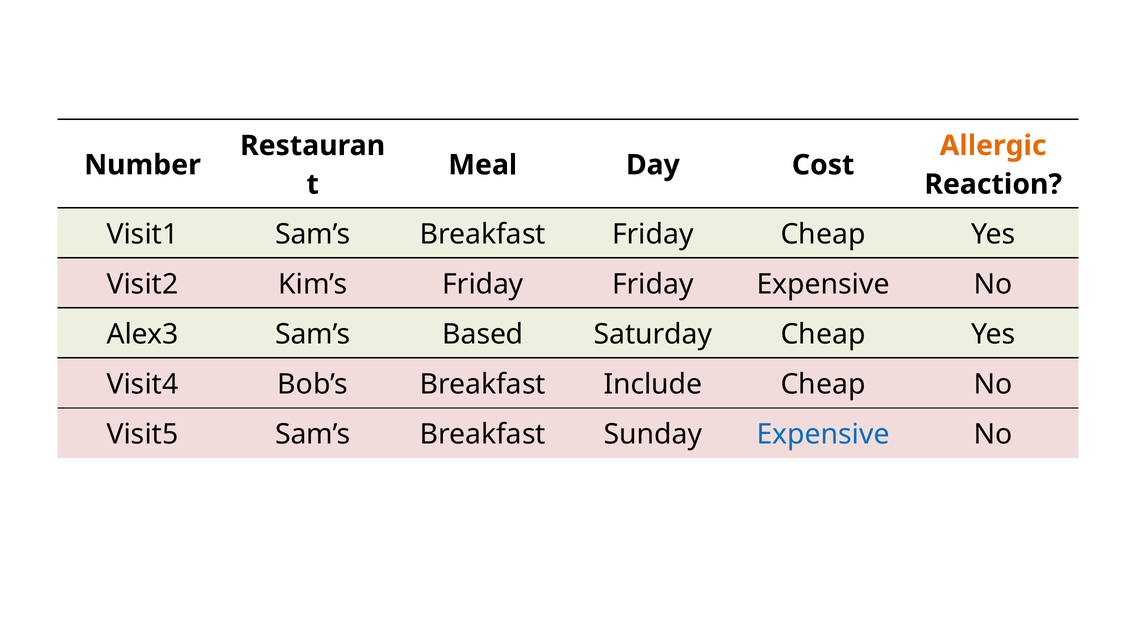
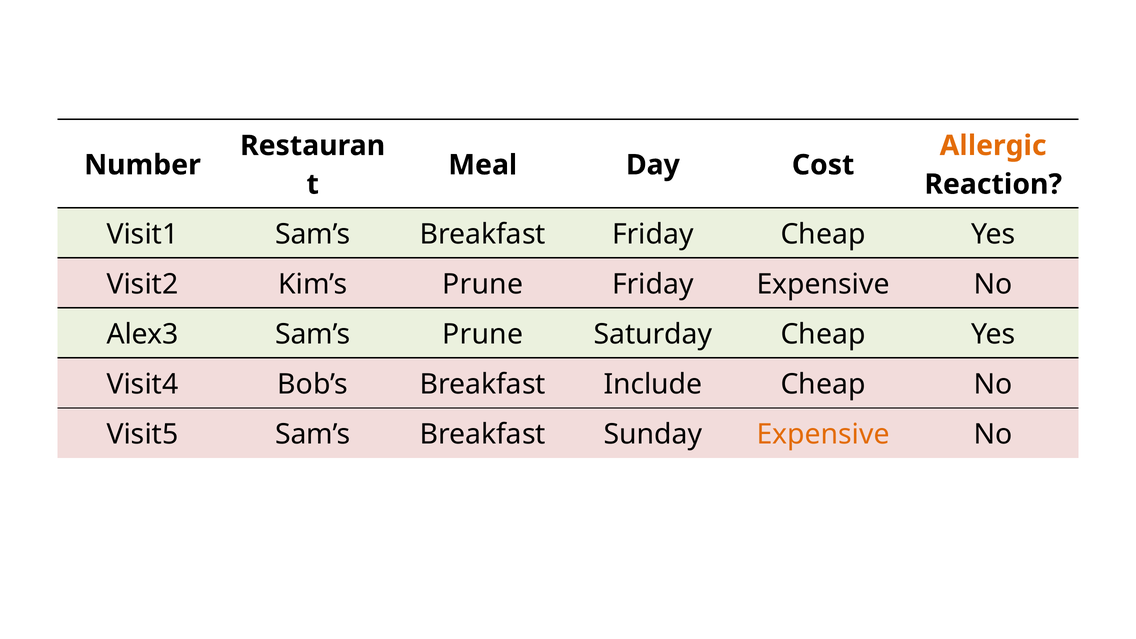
Kim’s Friday: Friday -> Prune (483, 284)
Sam’s Based: Based -> Prune (483, 334)
Expensive colour: blue -> orange (823, 435)
